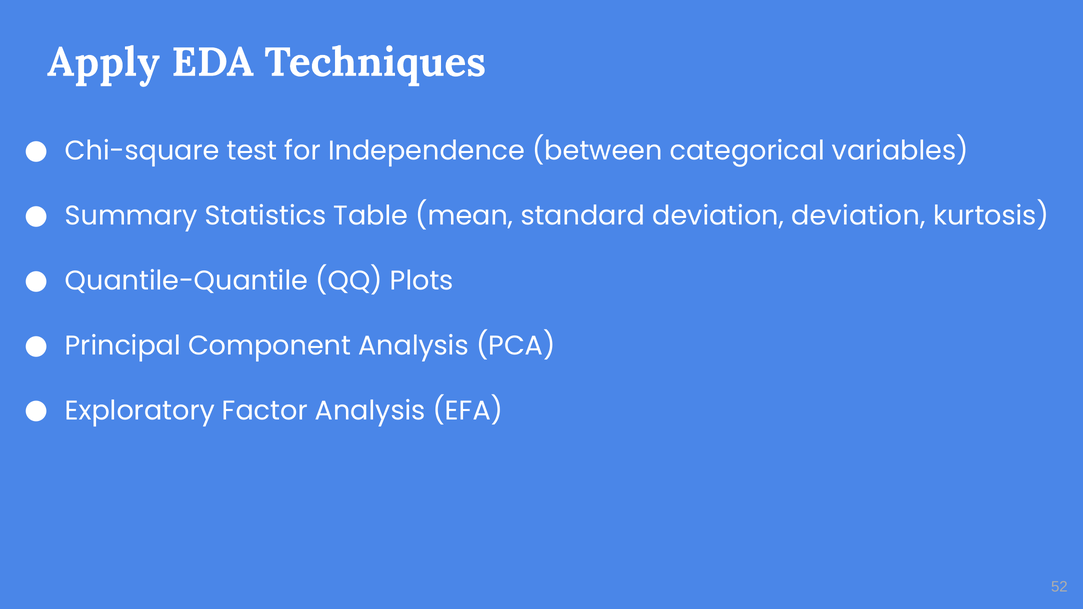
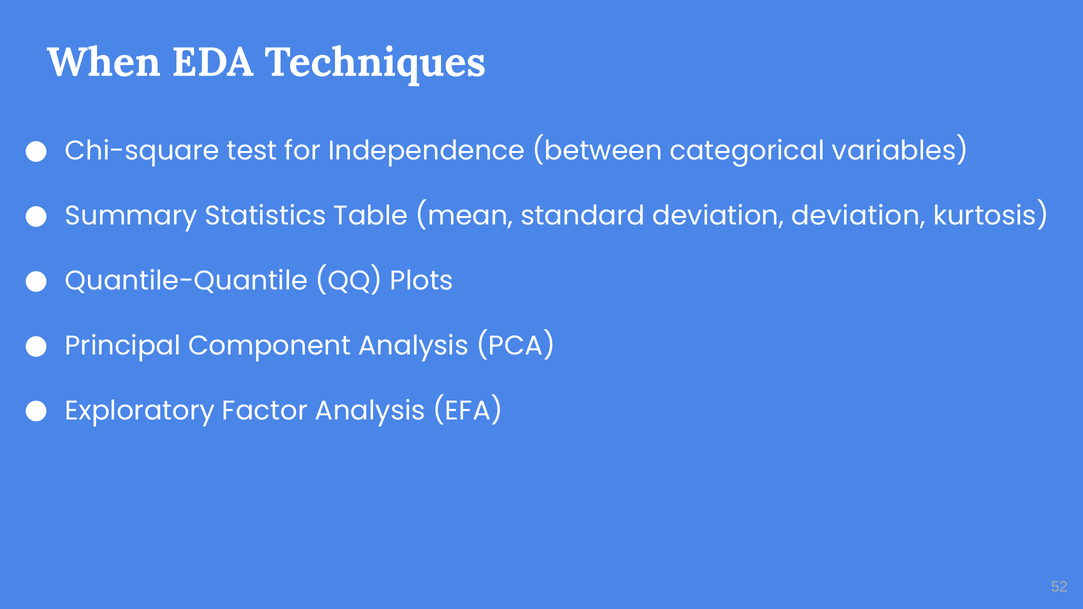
Apply: Apply -> When (104, 62)
